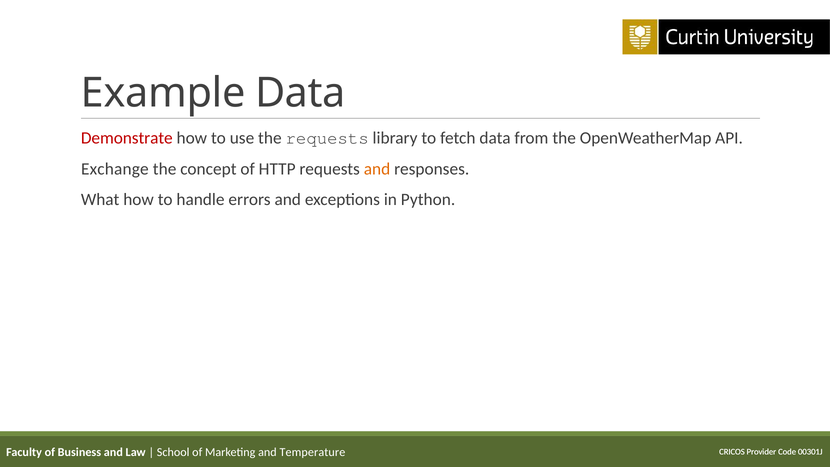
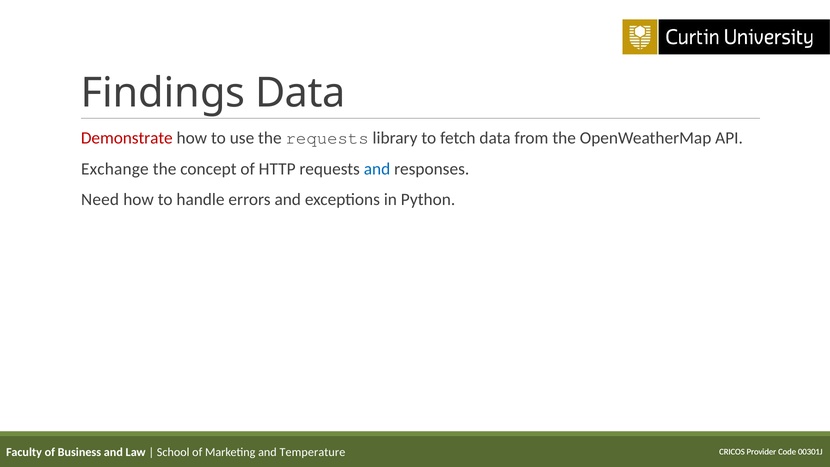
Example: Example -> Findings (163, 93)
and colour: orange -> blue (377, 169)
What: What -> Need (100, 200)
